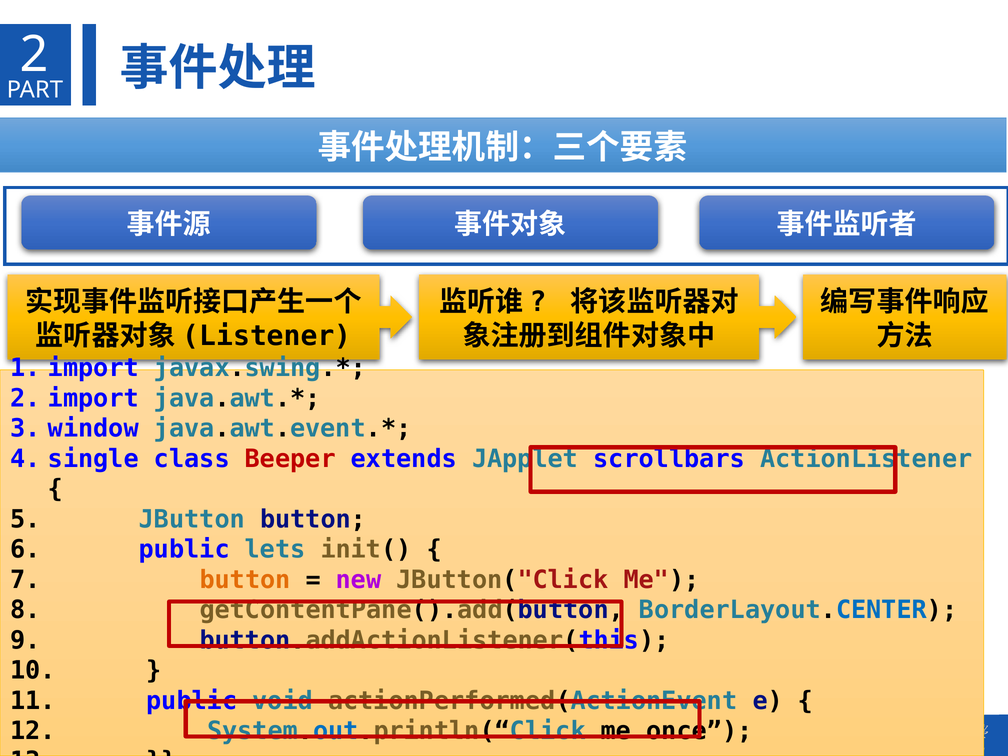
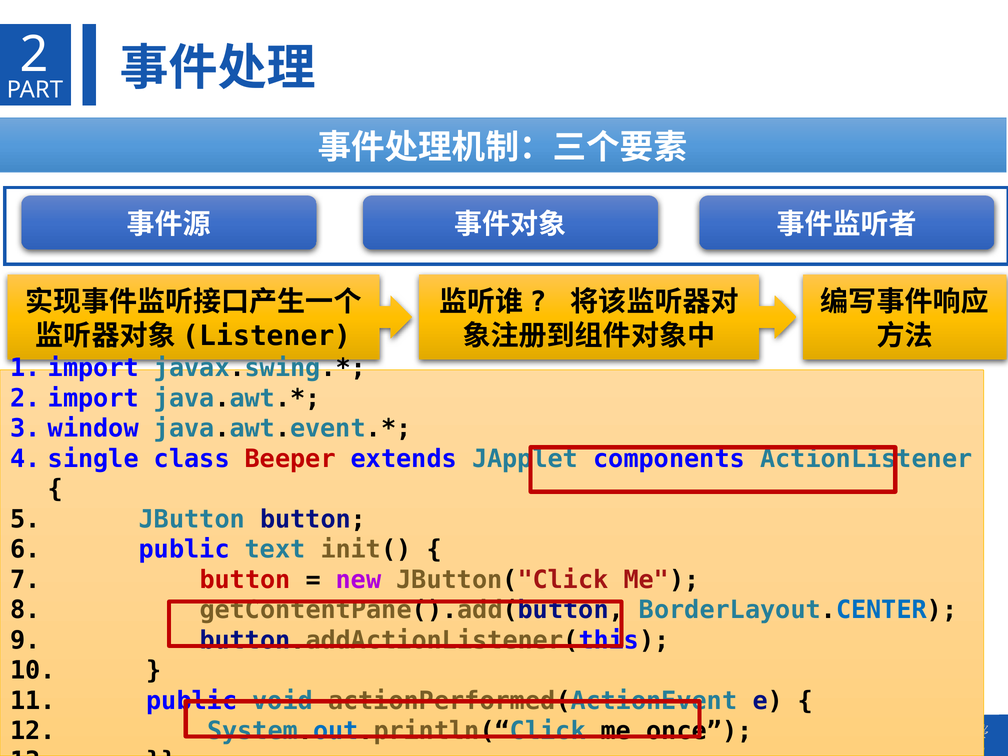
scrollbars: scrollbars -> components (669, 459)
lets: lets -> text (275, 549)
button colour: orange -> red (245, 580)
